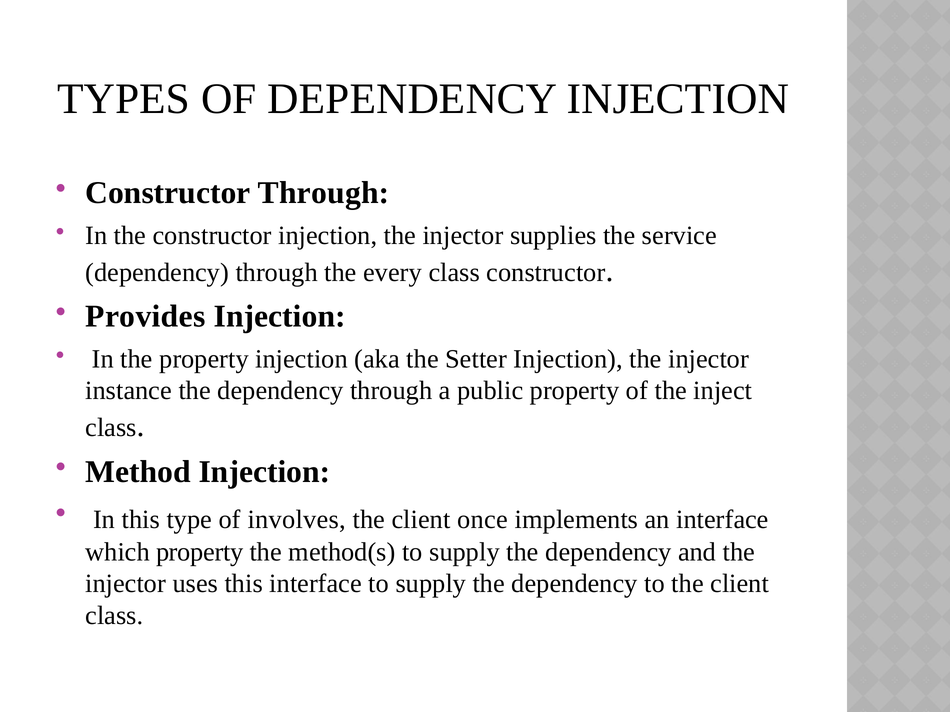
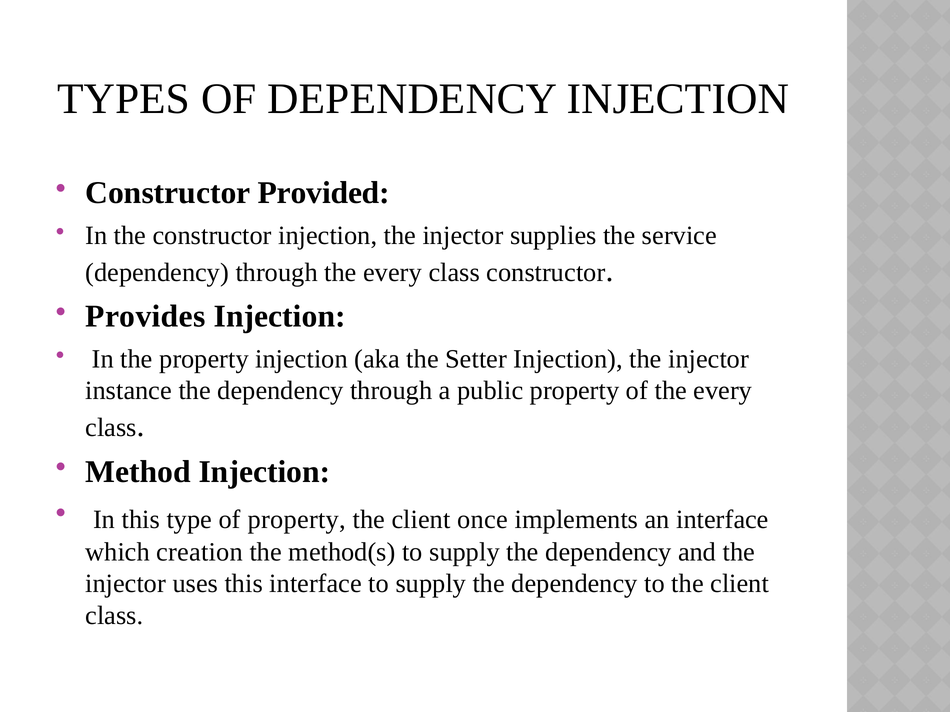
Constructor Through: Through -> Provided (324, 193)
of the inject: inject -> every (723, 391)
of involves: involves -> property (297, 520)
which property: property -> creation (200, 552)
